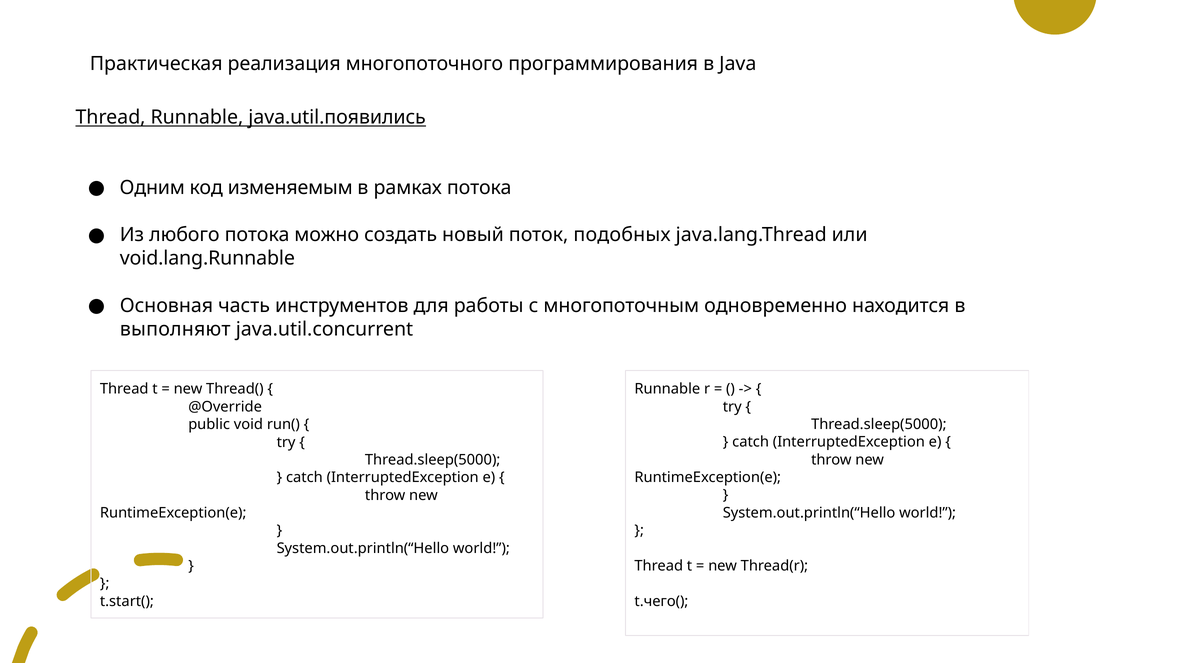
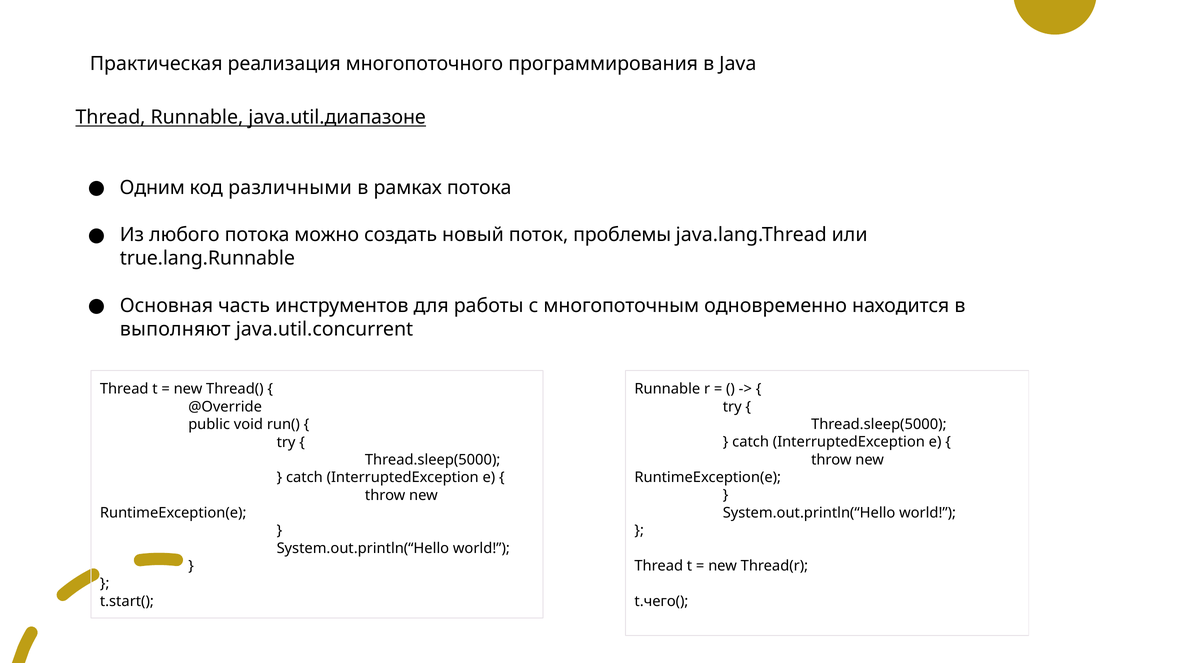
java.util.появились: java.util.появились -> java.util.диапазоне (337, 117)
изменяемым: изменяемым -> различными (290, 188)
подобных: подобных -> проблемы (622, 235)
void.lang.Runnable: void.lang.Runnable -> true.lang.Runnable (207, 258)
